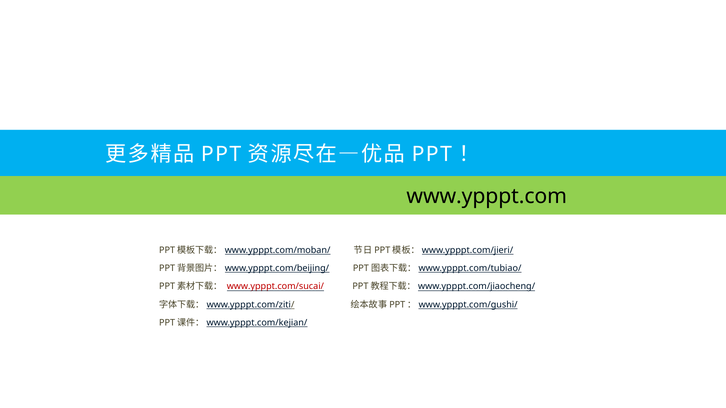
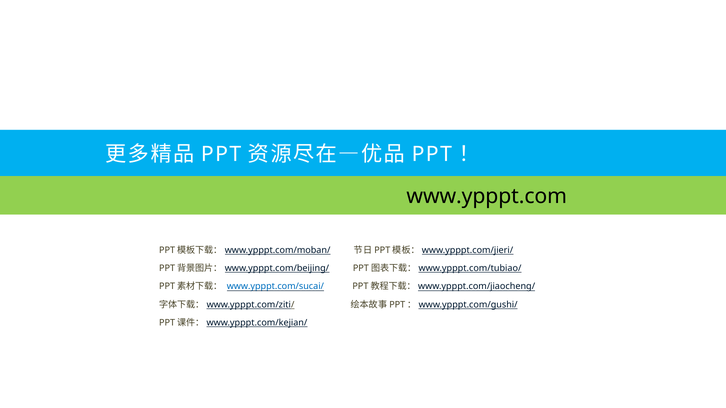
www.ypppt.com/sucai/ colour: red -> blue (275, 287)
